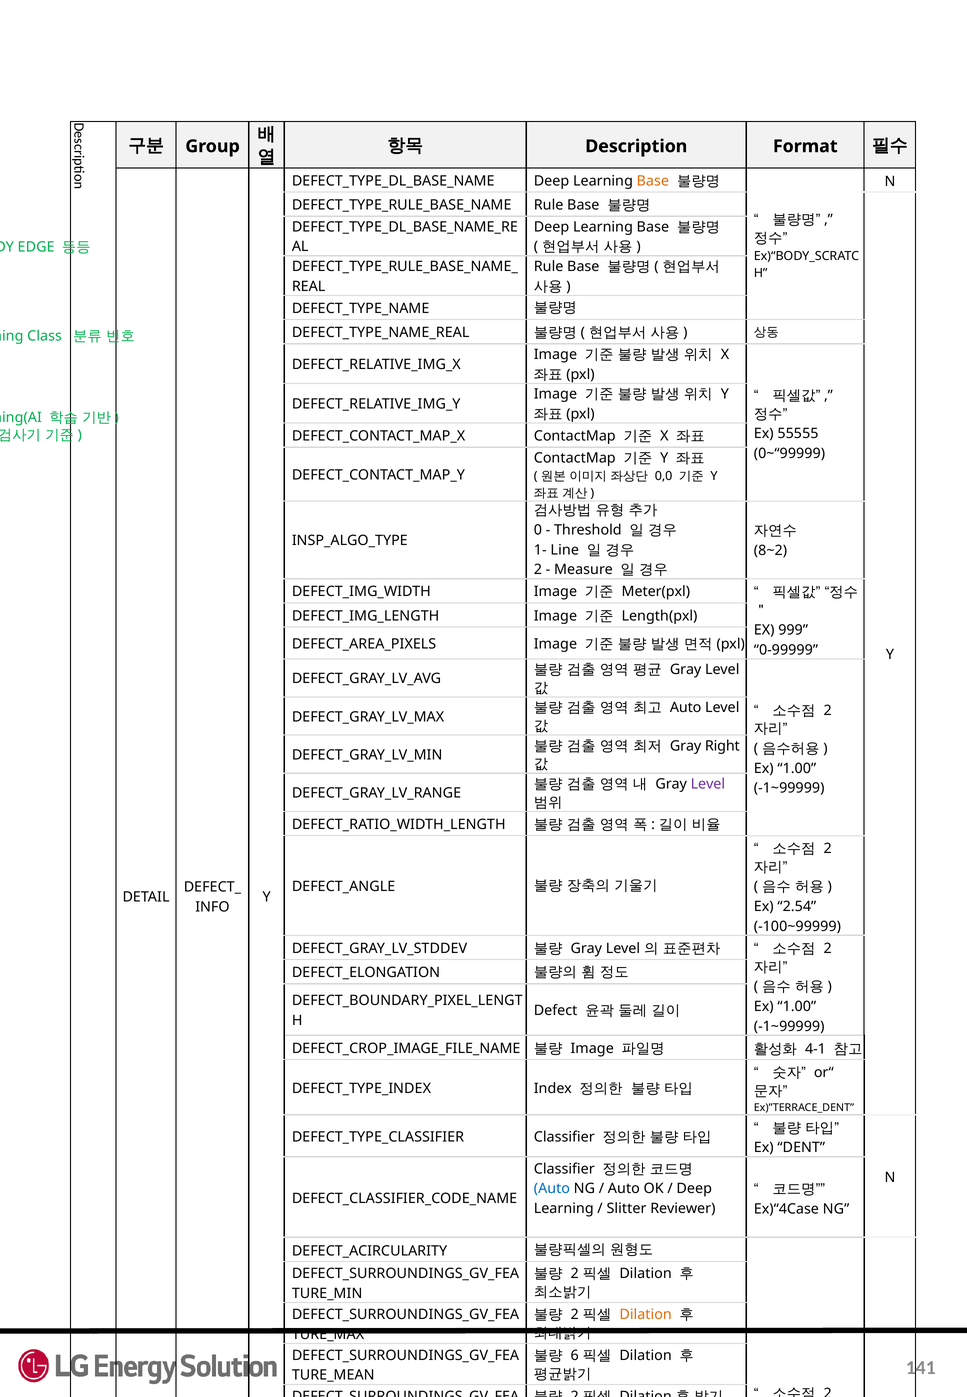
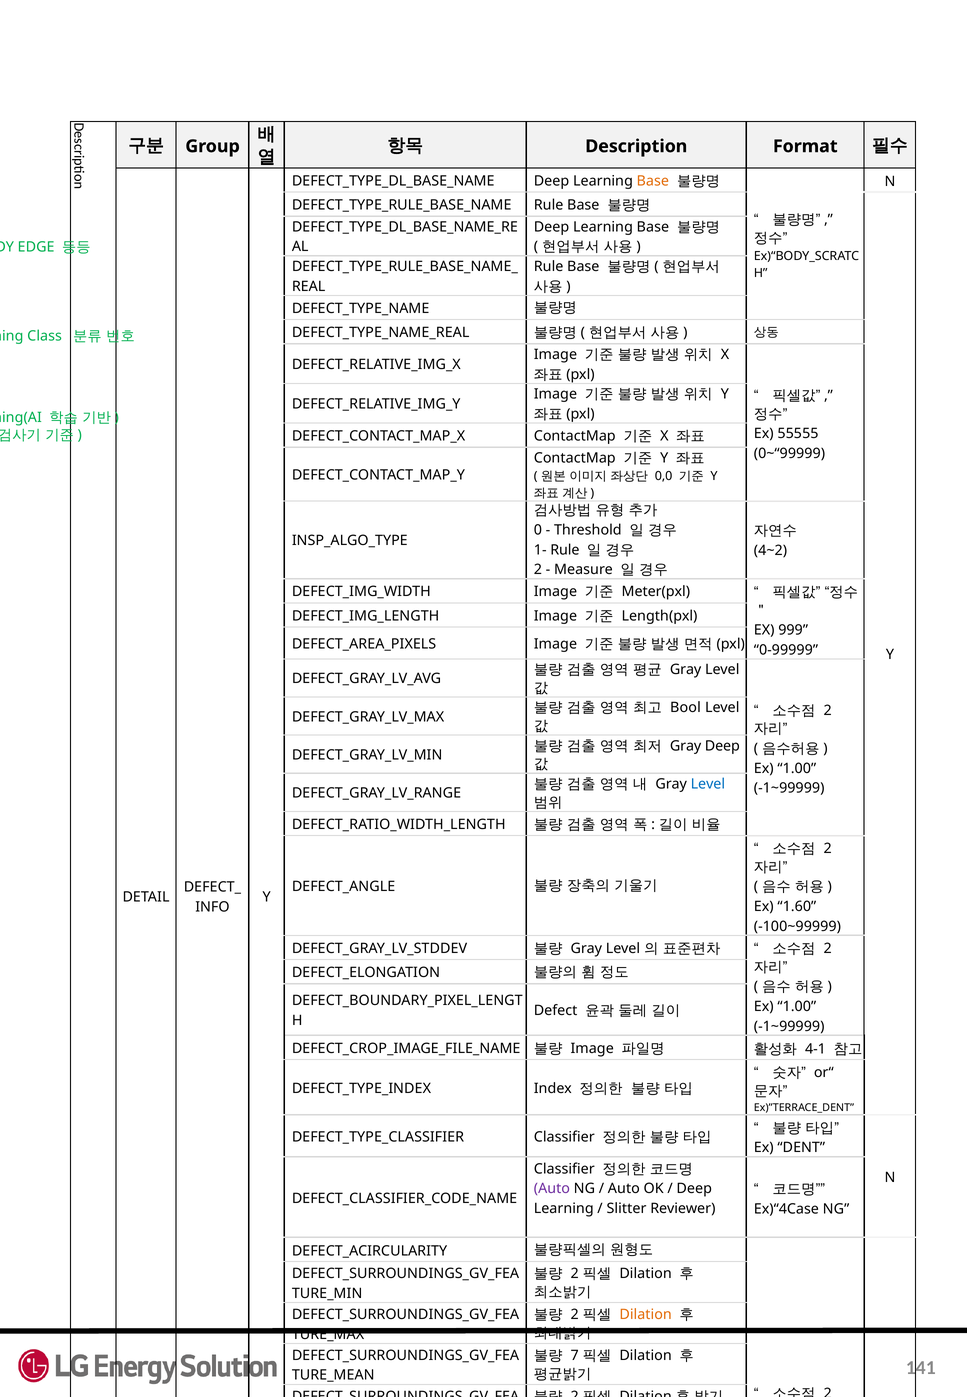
1- Line: Line -> Rule (565, 550)
8~2: 8~2 -> 4~2 (770, 550)
Auto: Auto -> Bool (685, 708)
Gray Right: Right -> Deep (722, 746)
Level colour: purple -> blue (708, 784)
2.54: 2.54 -> 1.60 (797, 906)
Auto colour: blue -> purple (552, 1188)
6: 6 -> 7 (575, 1355)
